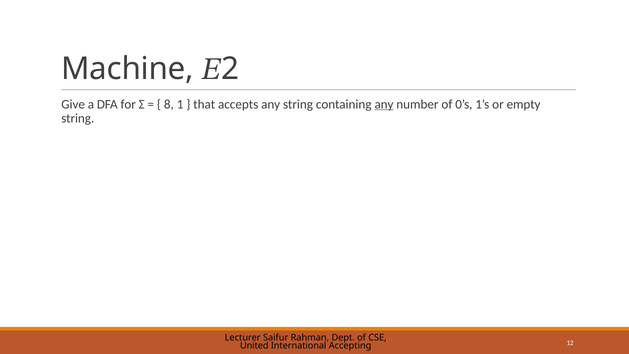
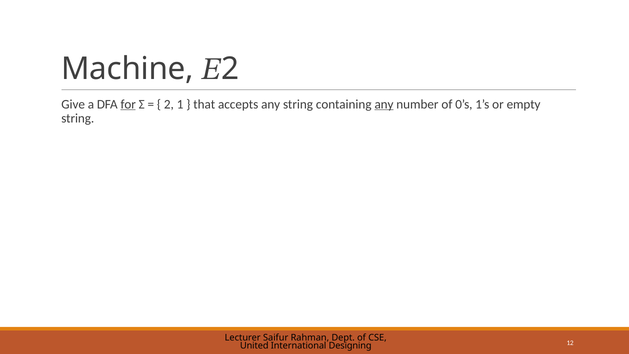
for underline: none -> present (128, 104)
8: 8 -> 2 (169, 104)
Accepting: Accepting -> Designing (350, 346)
